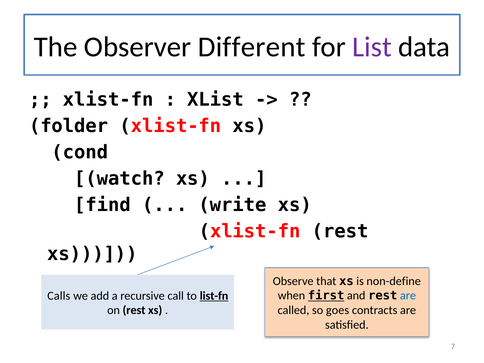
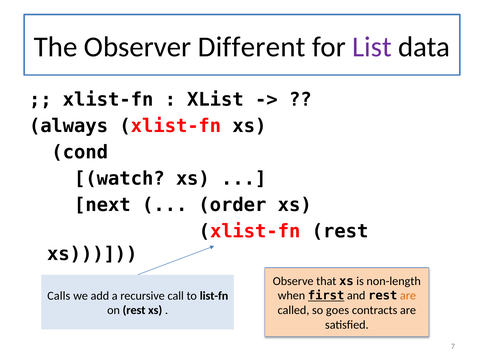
folder: folder -> always (69, 126)
find: find -> next (103, 205)
write: write -> order (233, 205)
non-define: non-define -> non-length (394, 281)
list-fn underline: present -> none (214, 296)
are colour: blue -> orange (408, 296)
